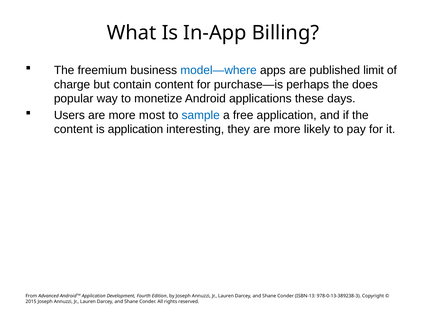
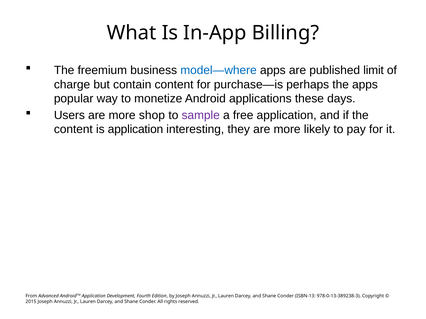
the does: does -> apps (365, 85)
most: most -> shop (152, 115)
sample colour: blue -> purple (201, 115)
